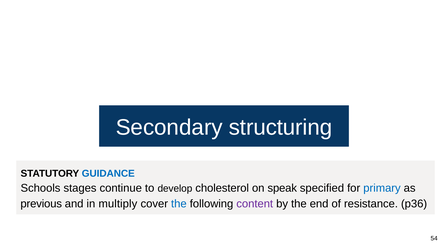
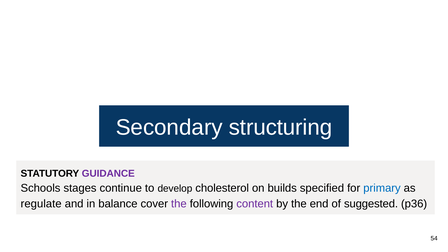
GUIDANCE colour: blue -> purple (108, 173)
speak: speak -> builds (282, 188)
previous: previous -> regulate (41, 204)
multiply: multiply -> balance (118, 204)
the colour: blue -> purple (179, 204)
resistance: resistance -> suggested (371, 204)
